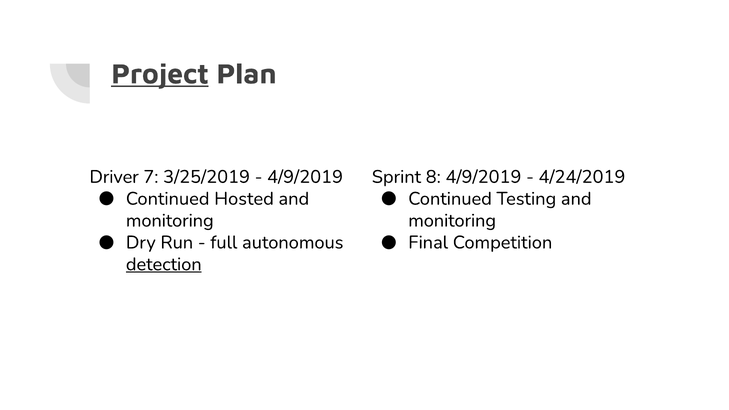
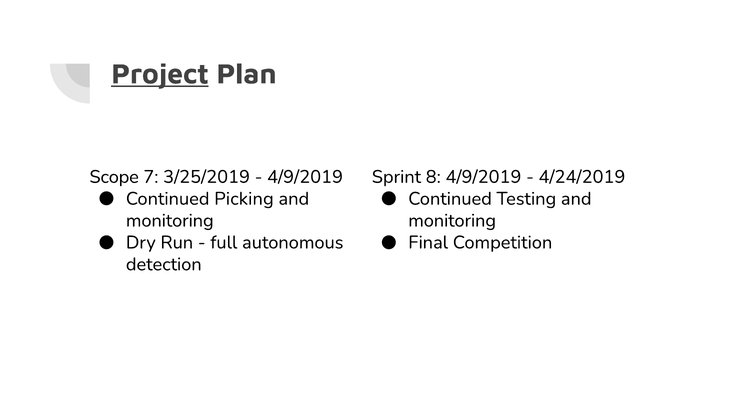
Driver: Driver -> Scope (114, 177)
Hosted: Hosted -> Picking (244, 199)
detection underline: present -> none (164, 264)
